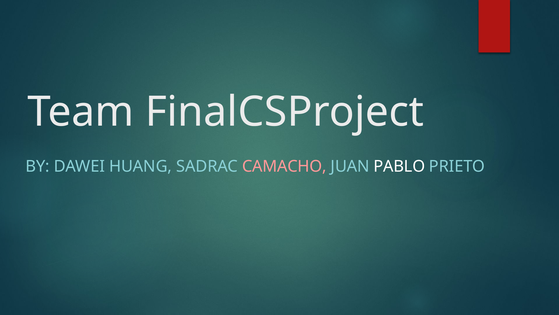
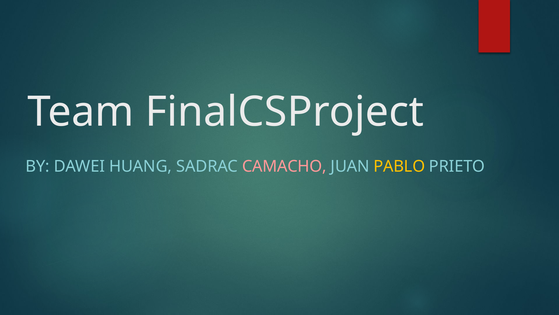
PABLO colour: white -> yellow (399, 166)
